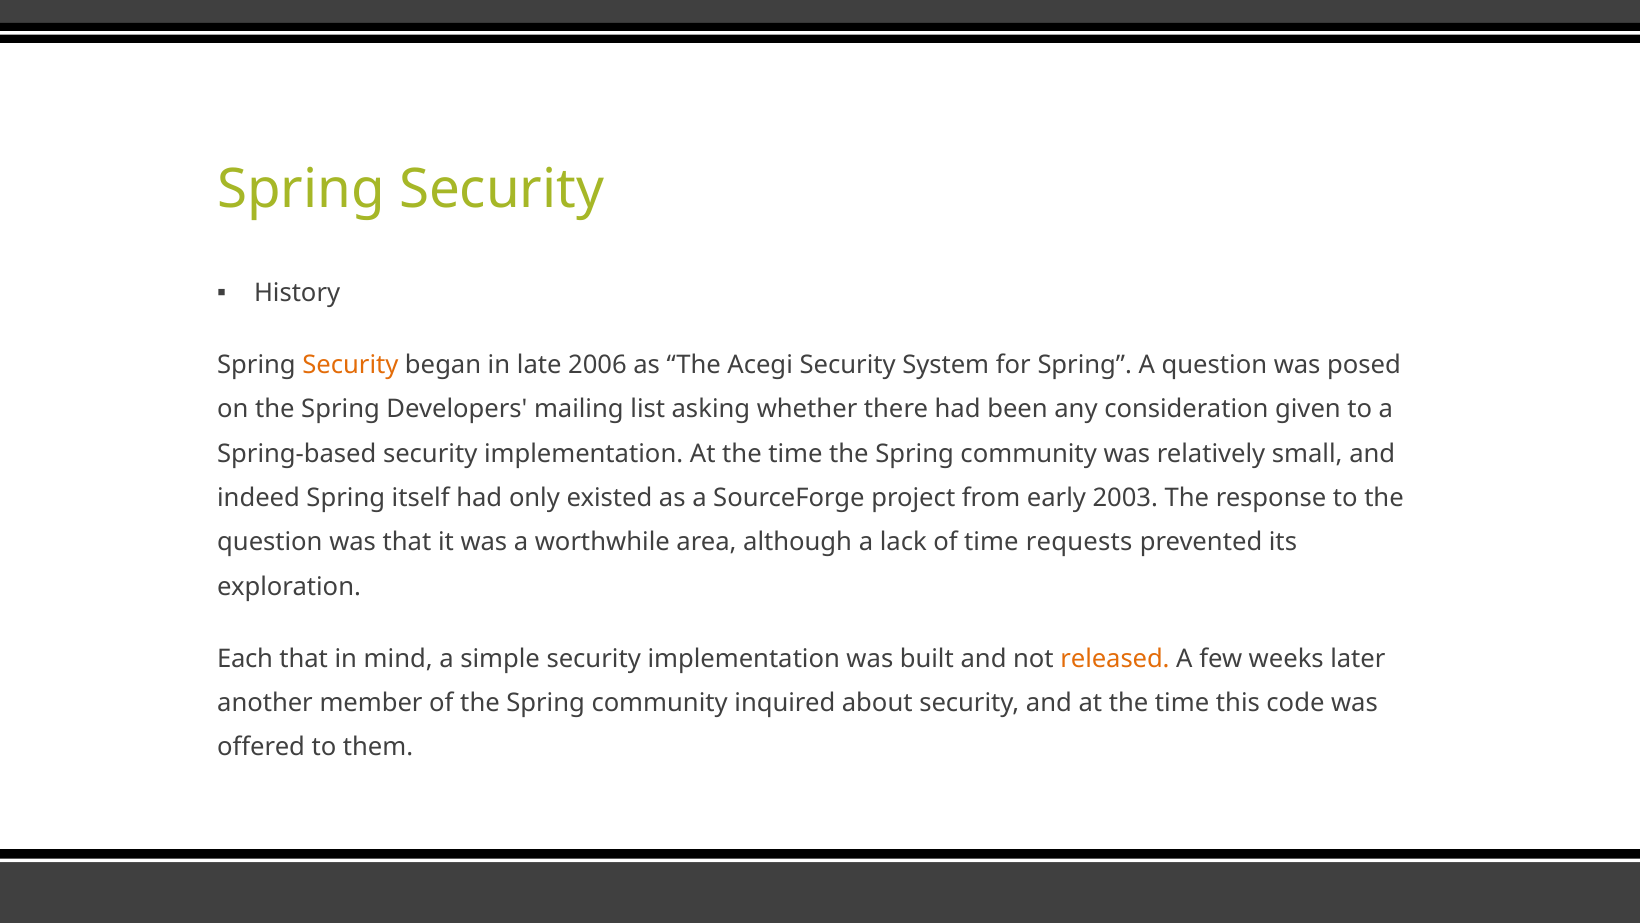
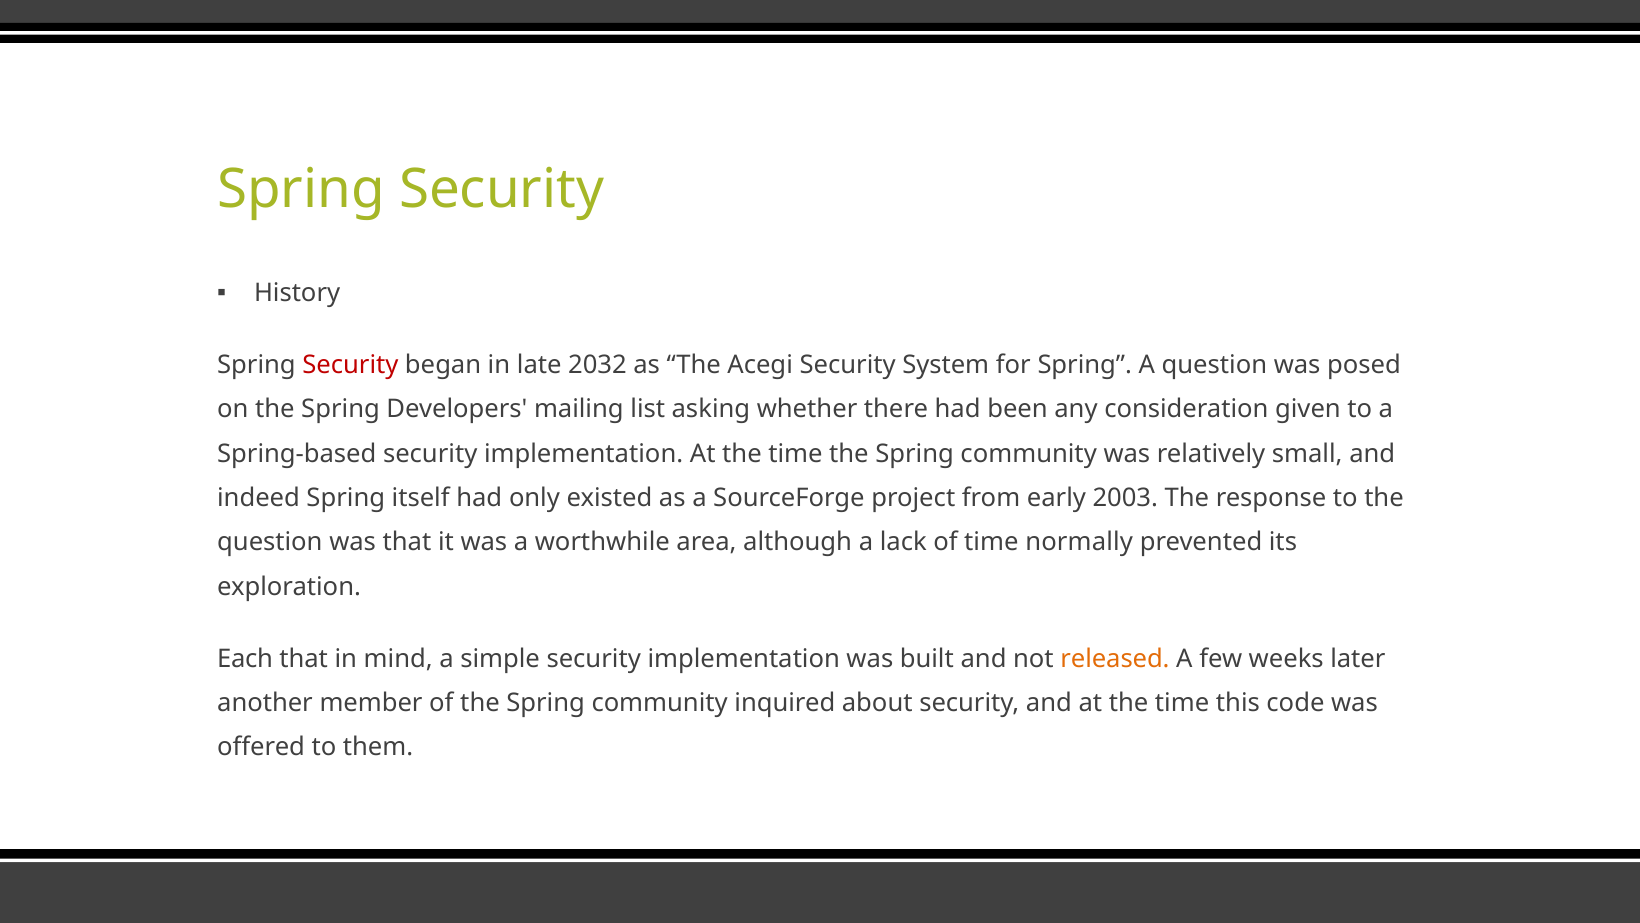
Security colour: orange -> red (350, 365)
2006: 2006 -> 2032 (597, 365)
requests: requests -> normally (1079, 542)
